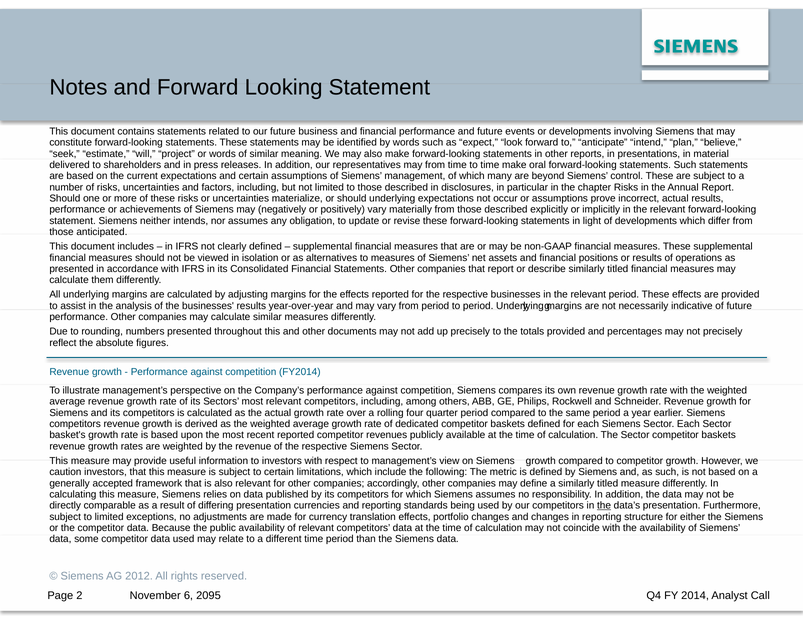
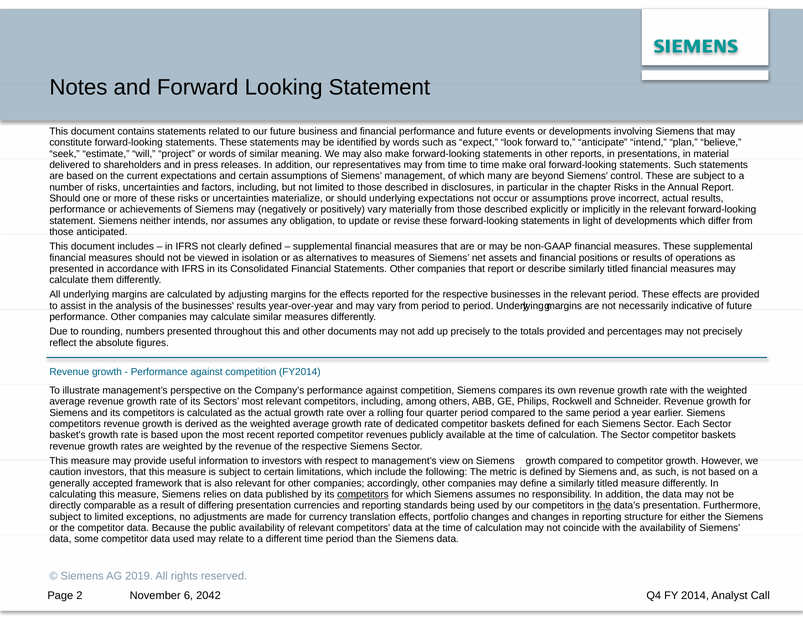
competitors underline: none -> present (363, 495)
2012: 2012 -> 2019 (139, 576)
2095: 2095 -> 2042 (208, 596)
